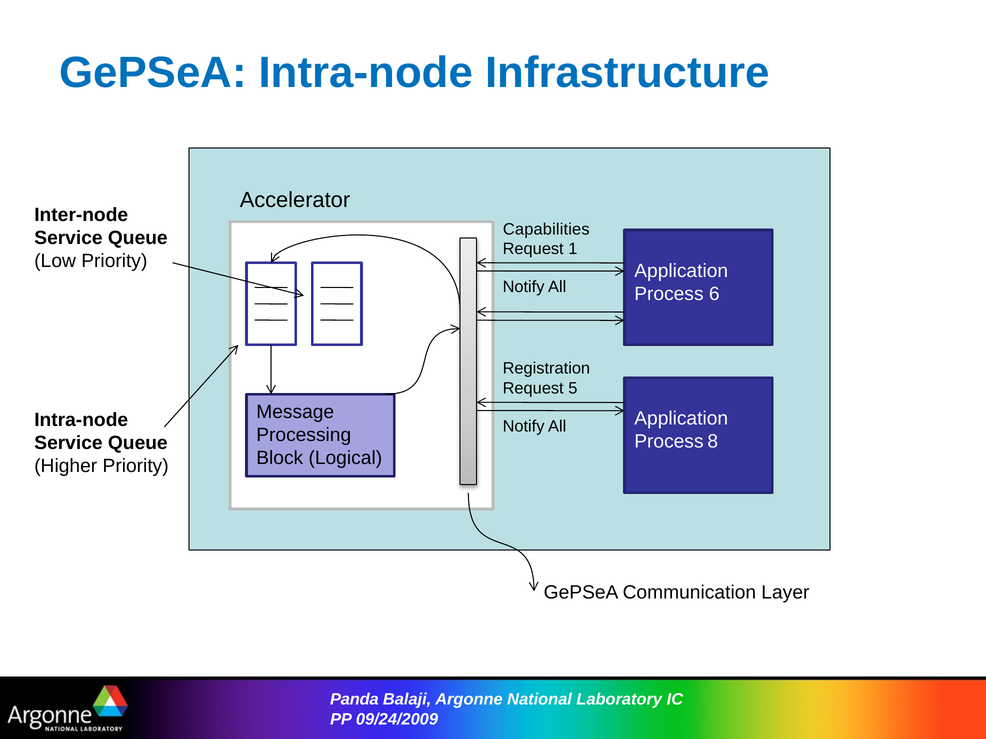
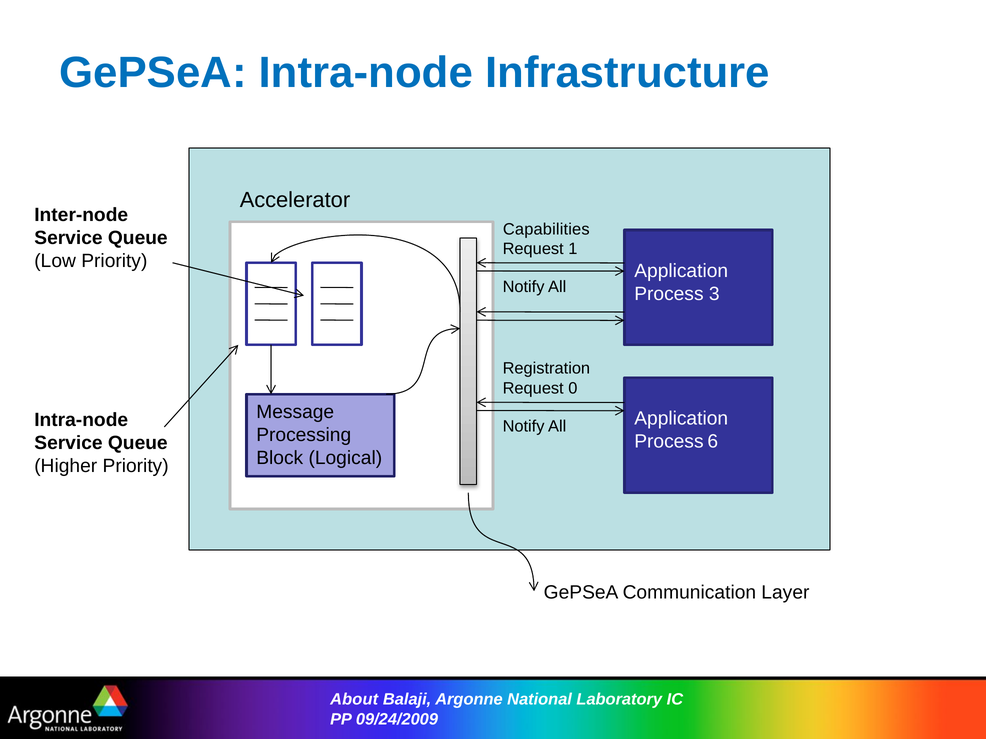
6: 6 -> 3 (714, 294)
5: 5 -> 0 (573, 388)
8: 8 -> 6 (713, 442)
Panda: Panda -> About (354, 700)
